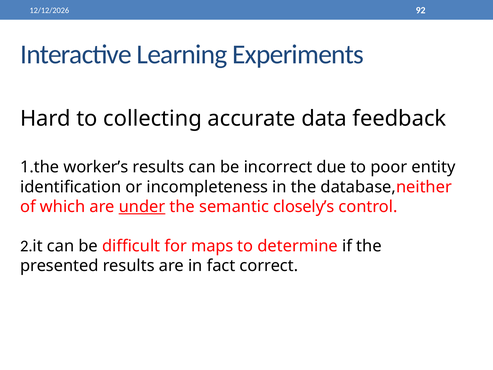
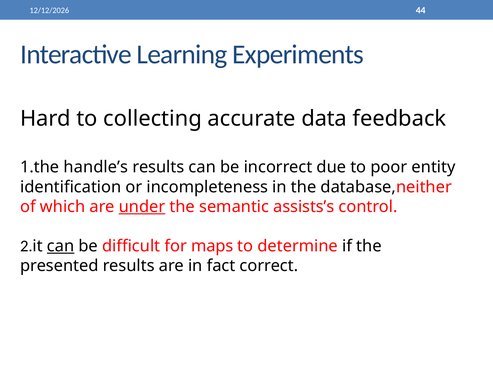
92: 92 -> 44 (421, 10)
worker’s: worker’s -> handle’s (96, 167)
closely’s: closely’s -> assists’s (304, 207)
can underline: none -> present (61, 246)
